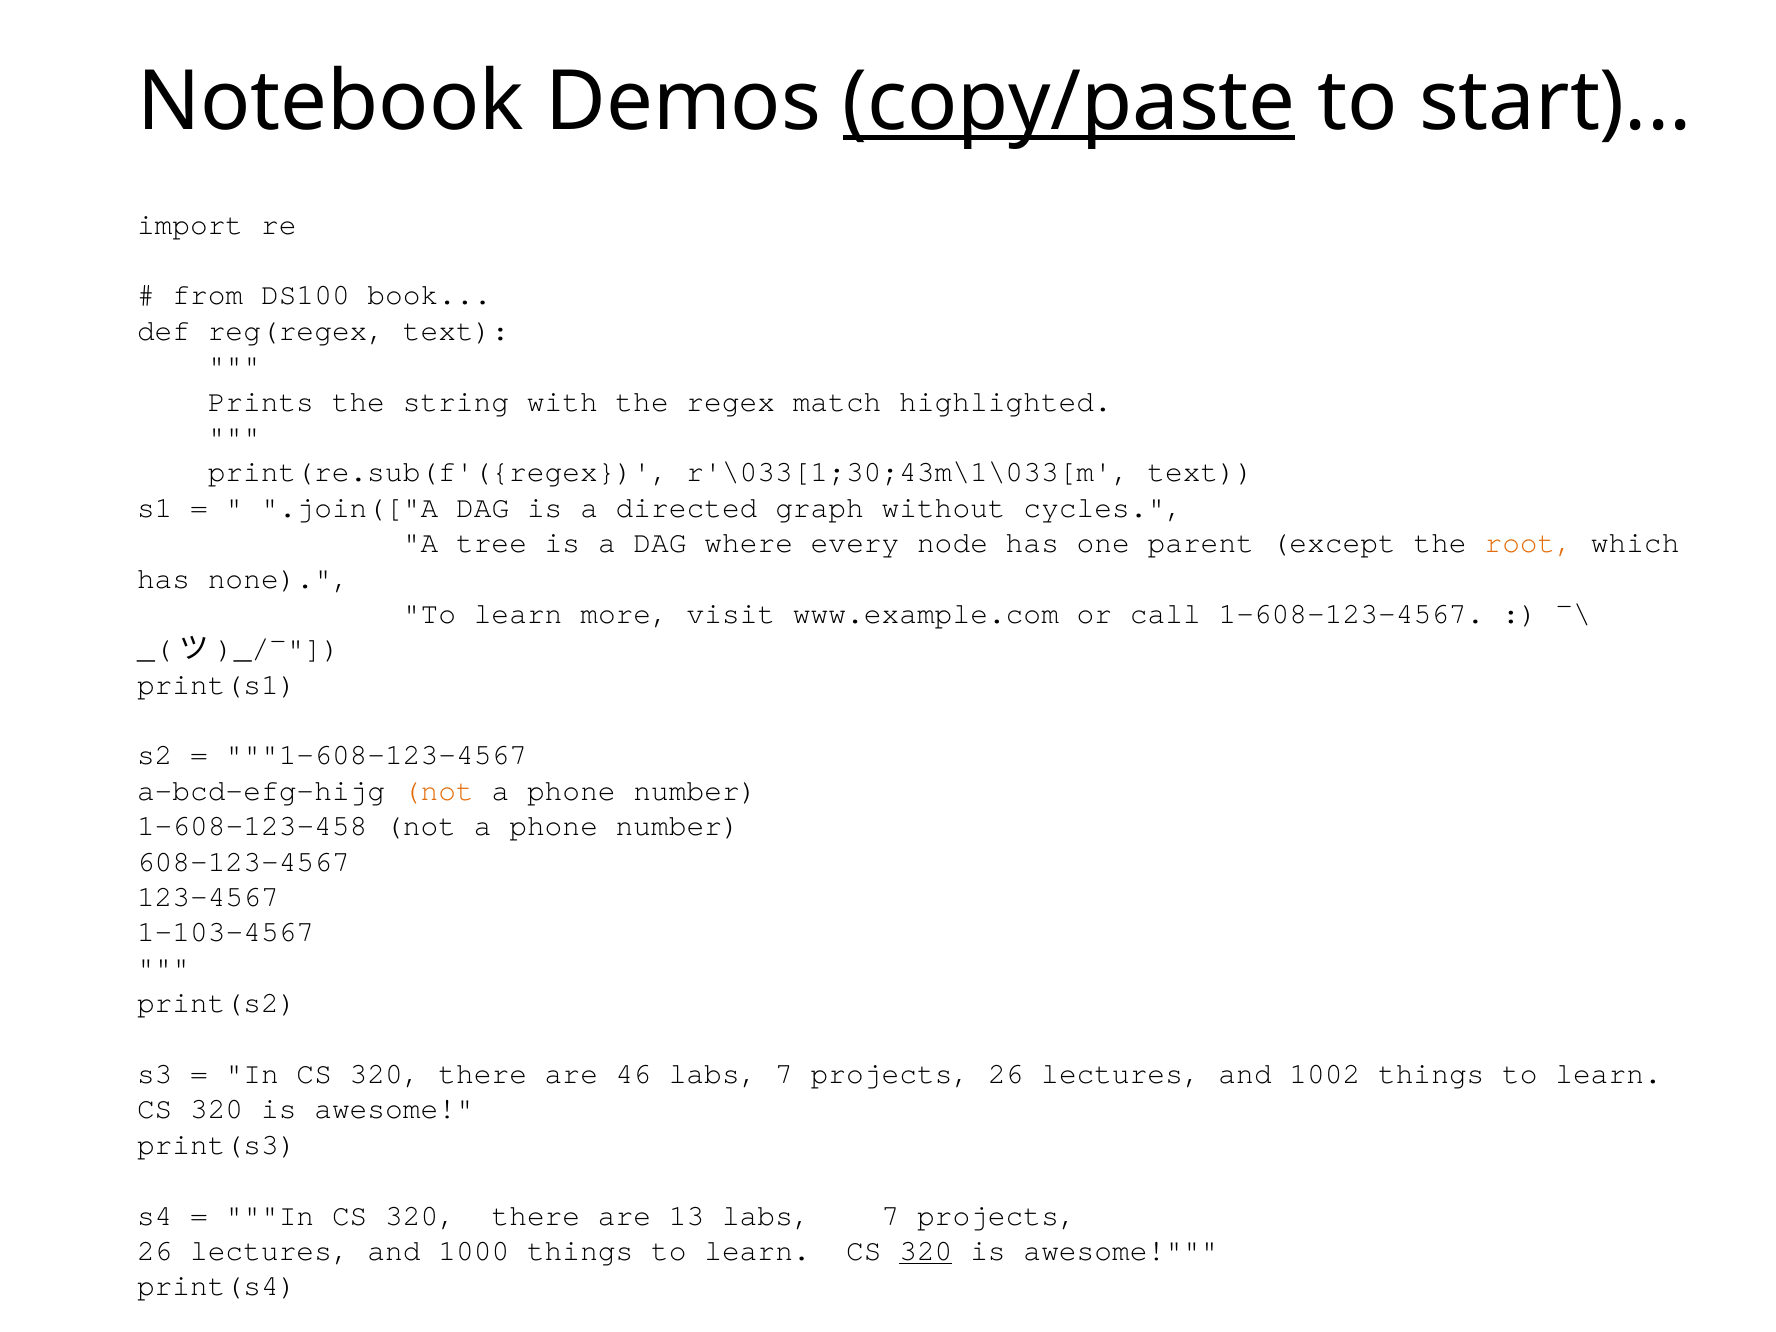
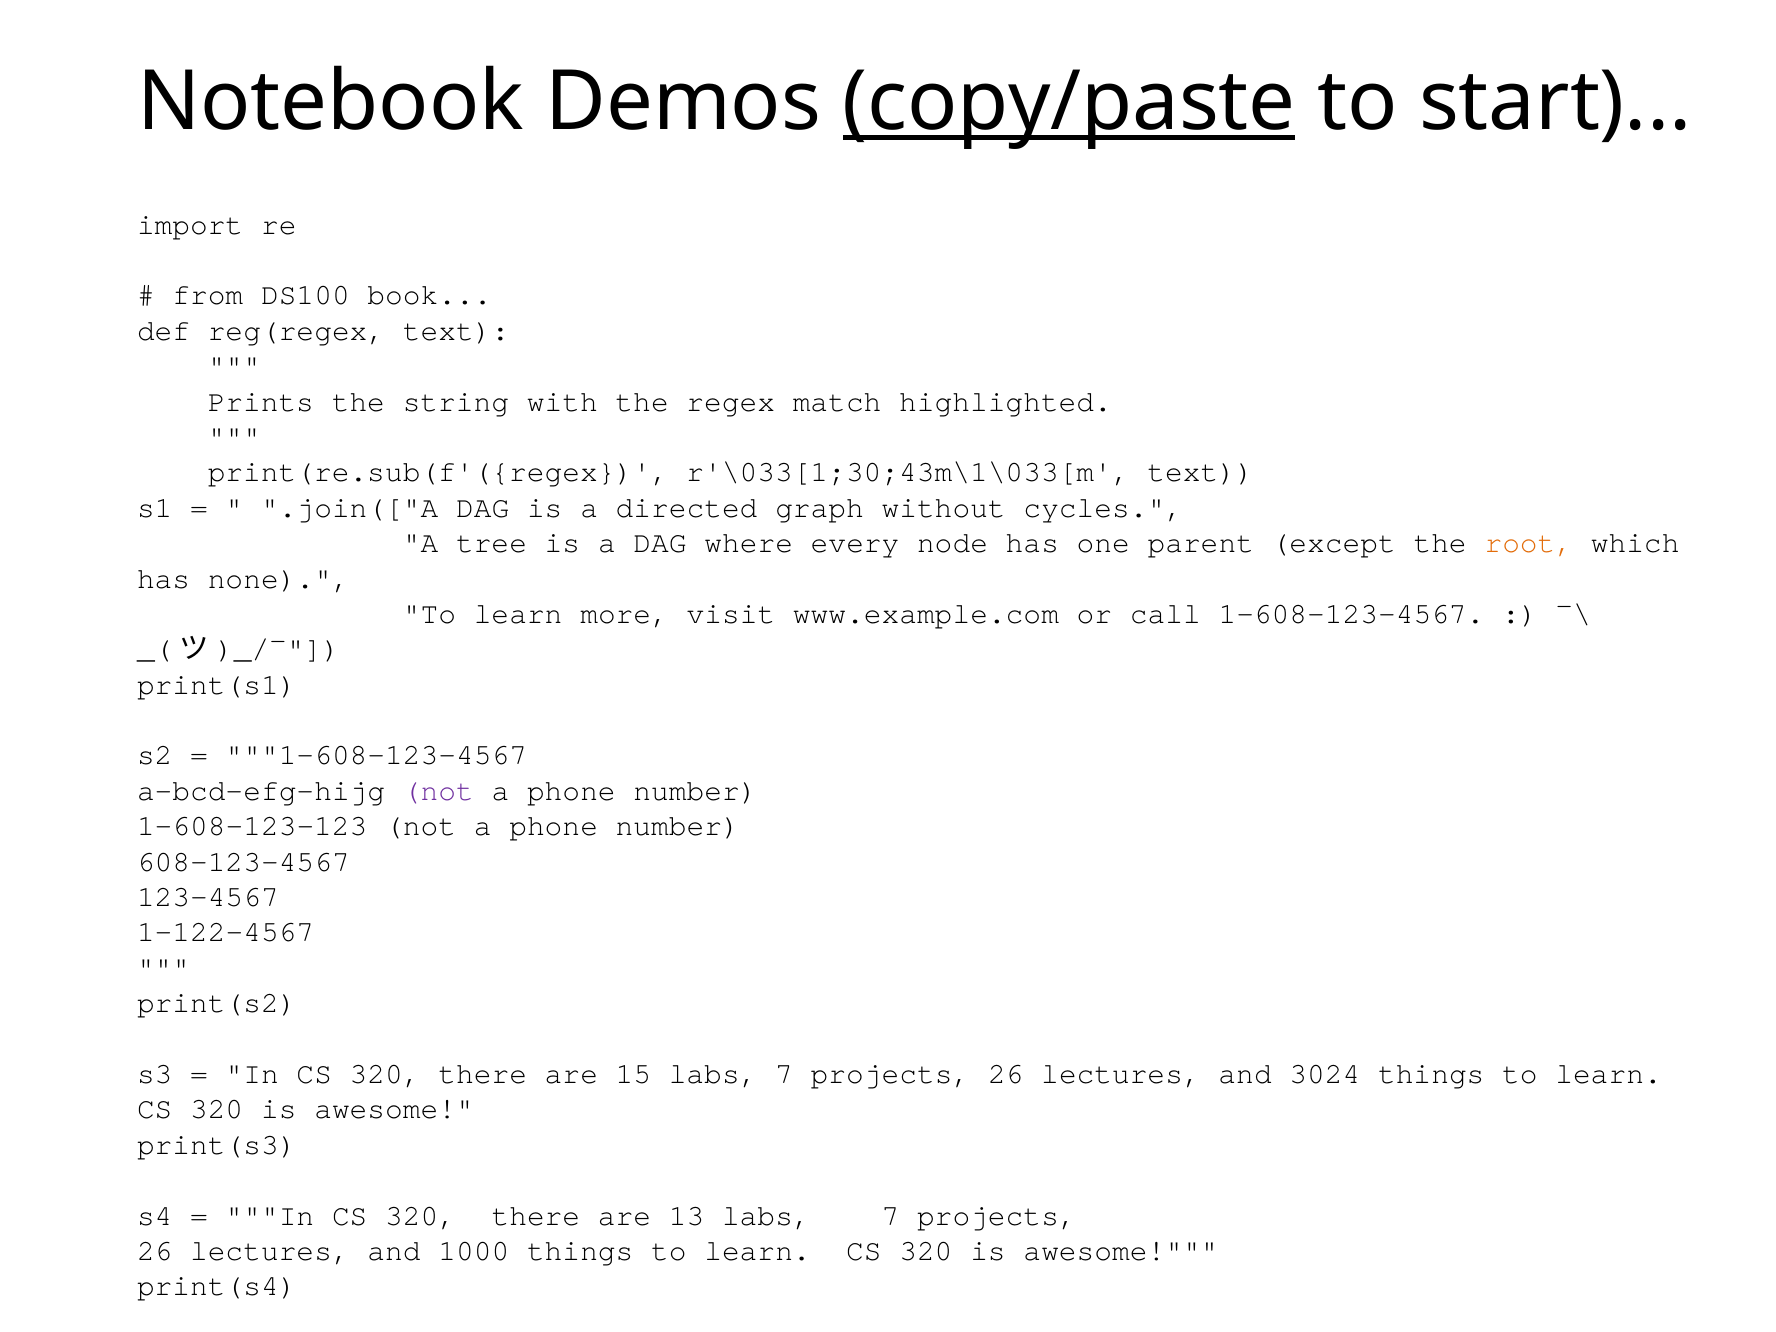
not colour: orange -> purple (438, 791)
1-608-123-458: 1-608-123-458 -> 1-608-123-123 (252, 826)
1-103-4567: 1-103-4567 -> 1-122-4567 (226, 932)
46: 46 -> 15 (633, 1074)
1002: 1002 -> 3024 (1325, 1074)
320 underline: present -> none (926, 1251)
